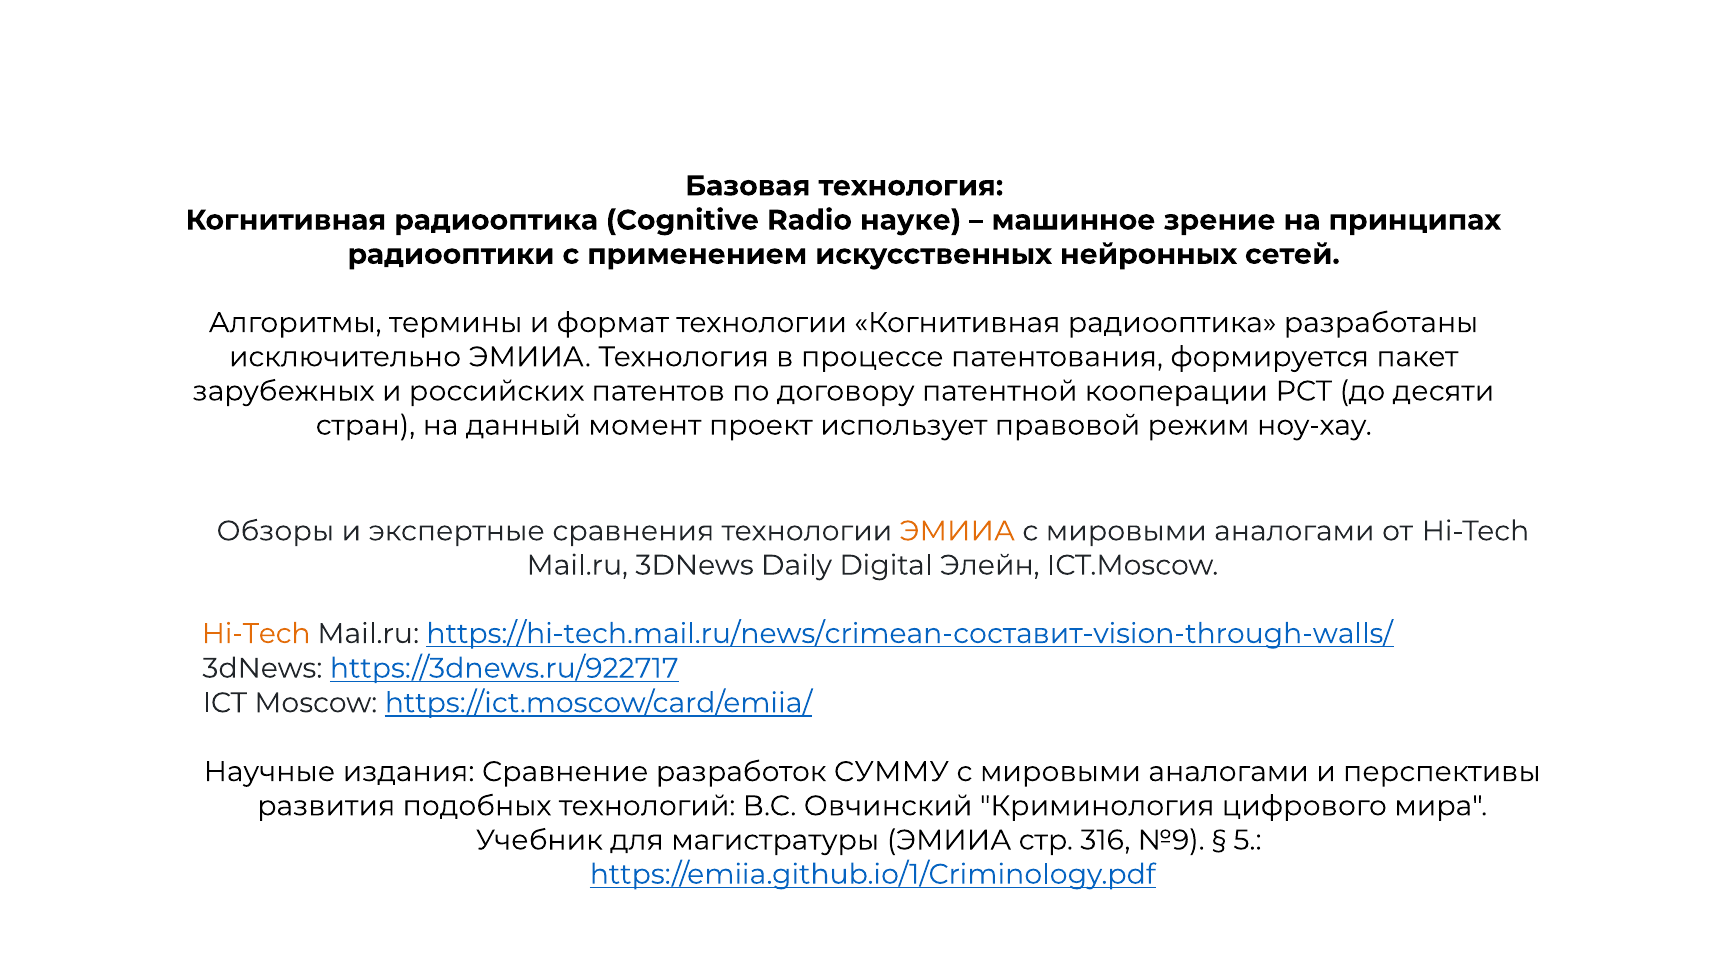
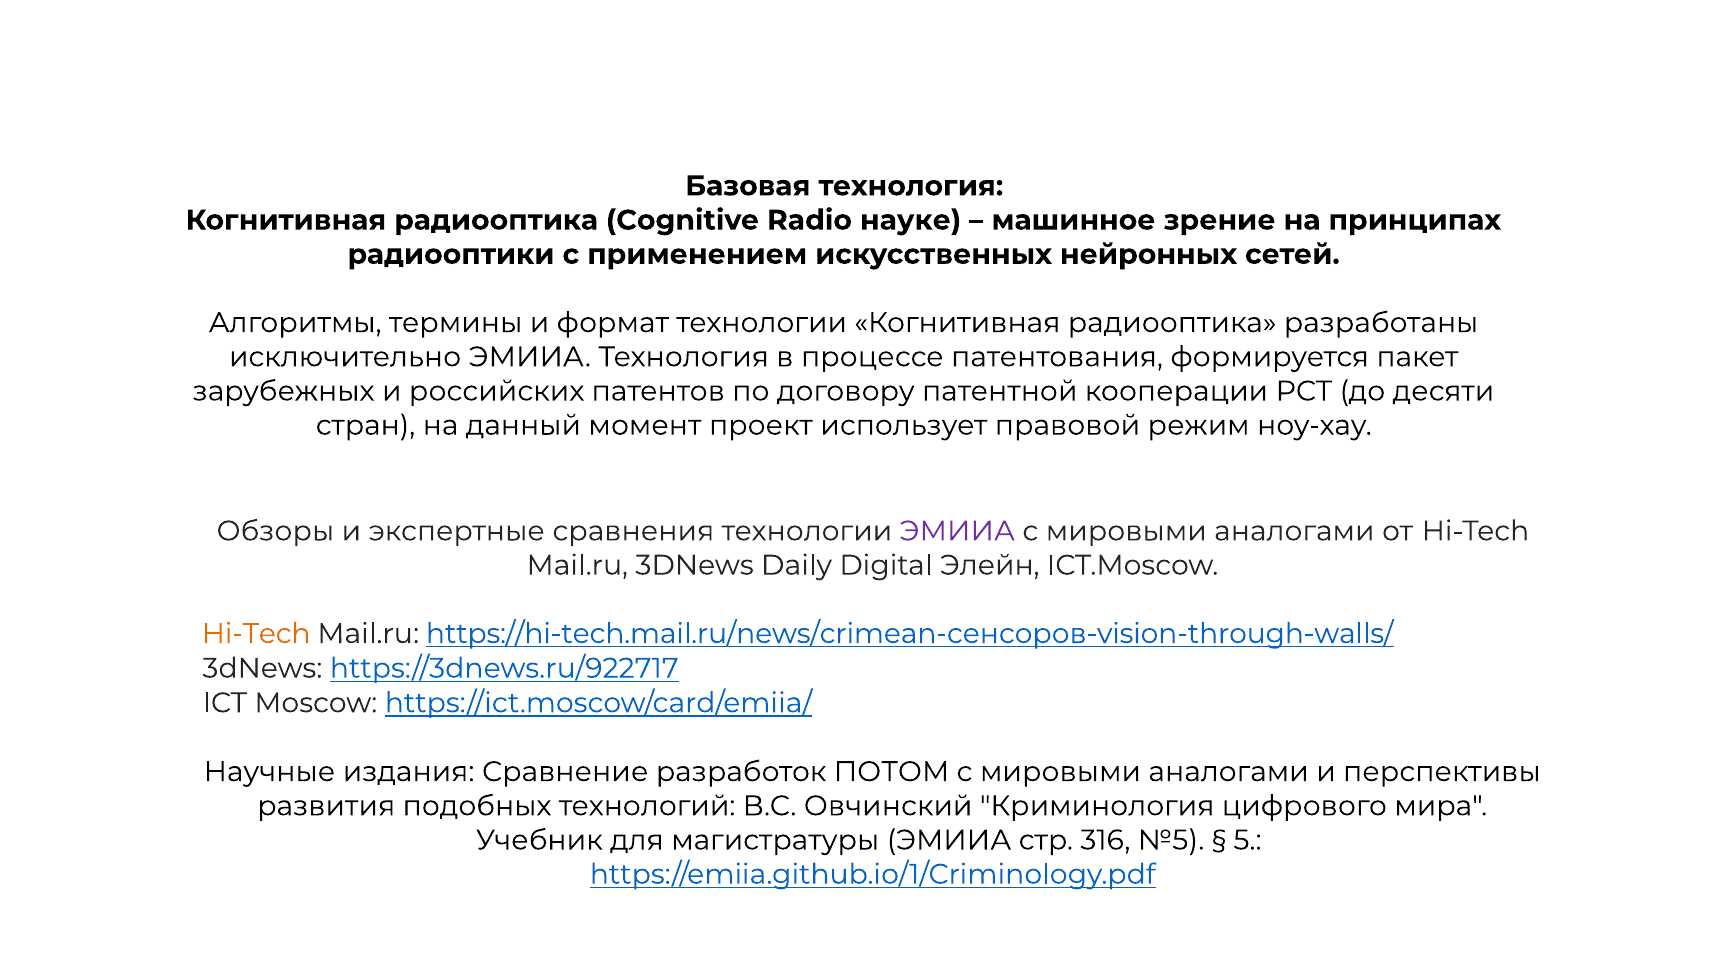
ЭМИИА colour: orange -> purple (957, 531)
https://hi-tech.mail.ru/news/crimean-составит-vision-through-walls/: https://hi-tech.mail.ru/news/crimean-составит-vision-through-walls/ -> https://hi-tech.mail.ru/news/crimean-сенсоров-vision-through-walls/ (910, 634)
СУММУ: СУММУ -> ПОТОМ (892, 772)
№9: №9 -> №5 (1171, 840)
